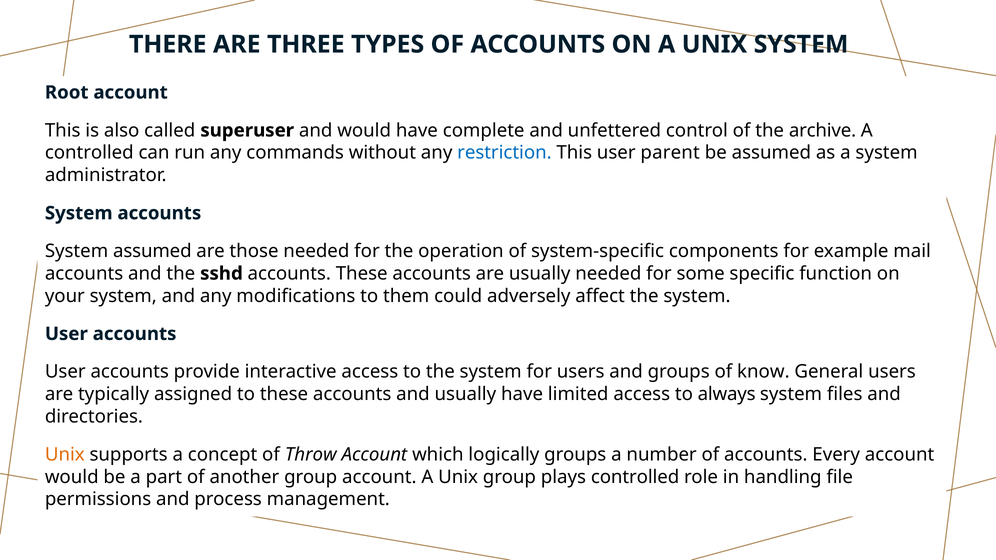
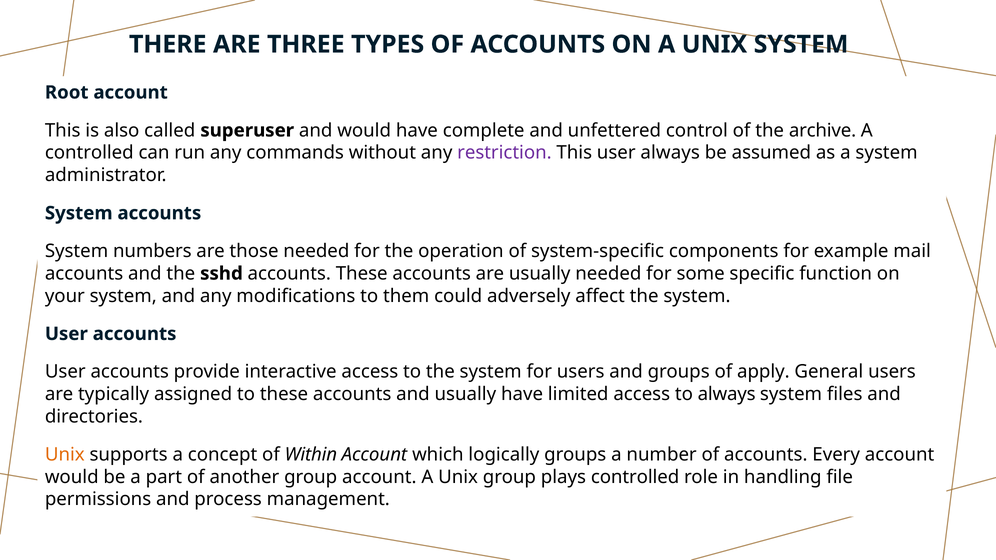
restriction colour: blue -> purple (504, 153)
user parent: parent -> always (670, 153)
System assumed: assumed -> numbers (152, 251)
know: know -> apply (763, 372)
Throw: Throw -> Within (311, 455)
